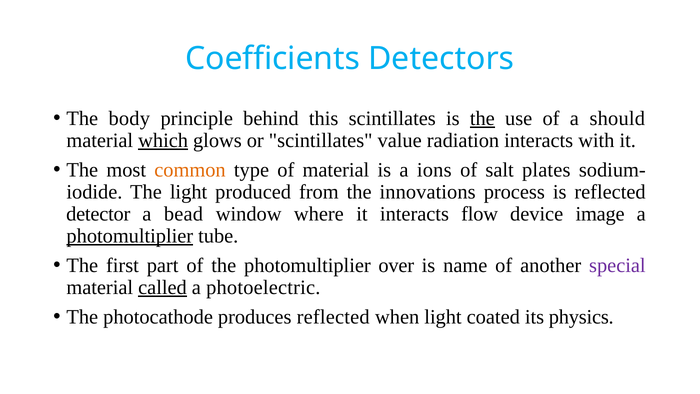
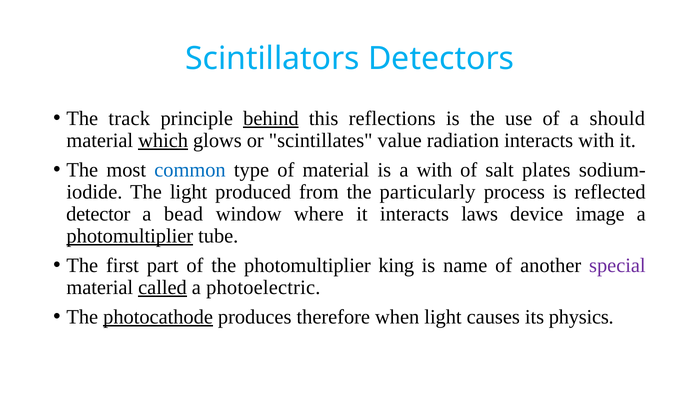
Coefficients: Coefficients -> Scintillators (273, 59)
body: body -> track (129, 118)
behind underline: none -> present (271, 118)
this scintillates: scintillates -> reflections (392, 118)
the underline: present -> none (482, 118)
common colour: orange -> blue (190, 170)
a ions: ions -> with (434, 170)
innovations: innovations -> particularly (428, 192)
flow: flow -> laws (480, 214)
over: over -> king (396, 265)
photocathode underline: none -> present (158, 317)
produces reflected: reflected -> therefore (333, 317)
coated: coated -> causes (493, 317)
